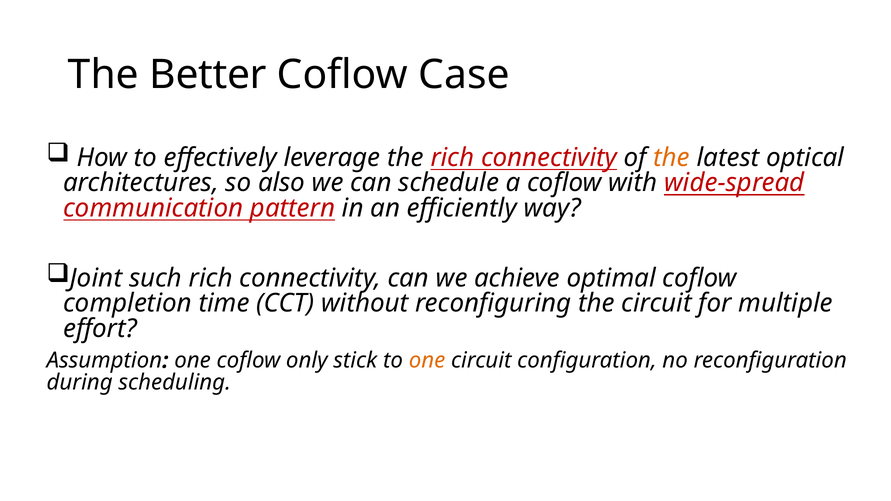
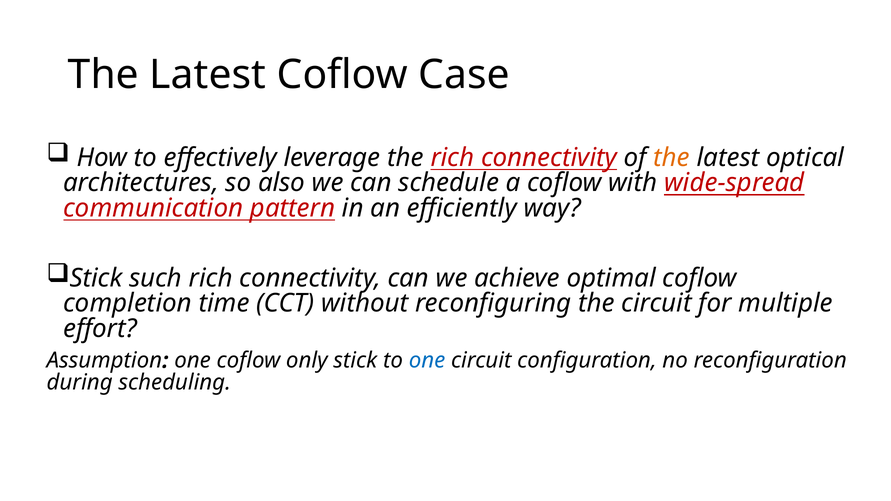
Better: Better -> Latest (208, 75)
Joint: Joint -> Stick (96, 278)
one colour: orange -> blue (427, 361)
